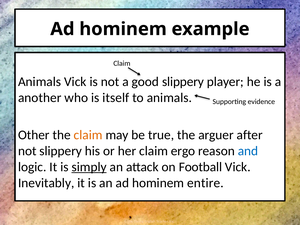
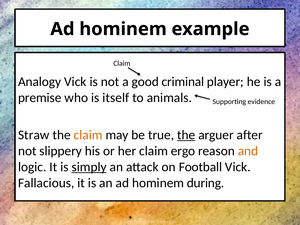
Animals: Animals -> Analogy (40, 82)
good slippery: slippery -> criminal (183, 82)
another: another -> premise (40, 98)
Other: Other -> Straw (34, 135)
the underline: none -> present (186, 135)
and colour: blue -> orange (248, 151)
Inevitably: Inevitably -> Fallacious (46, 183)
entire: entire -> during (206, 183)
